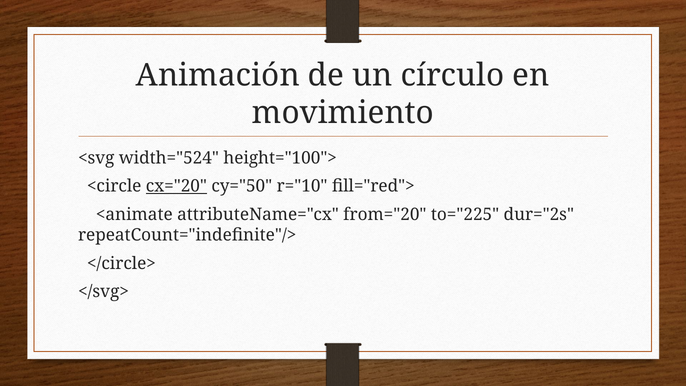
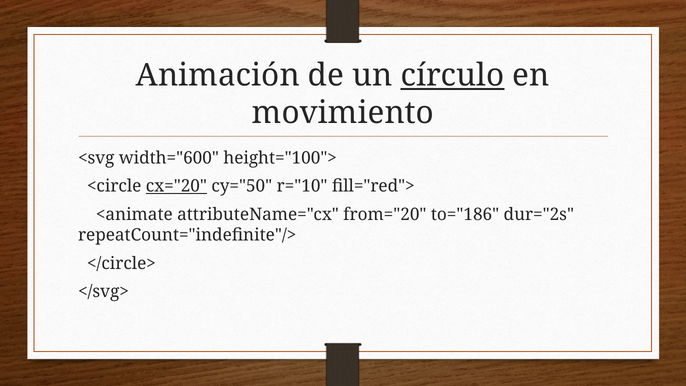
círculo underline: none -> present (452, 75)
width="524: width="524 -> width="600 (169, 158)
to="225: to="225 -> to="186 (465, 215)
